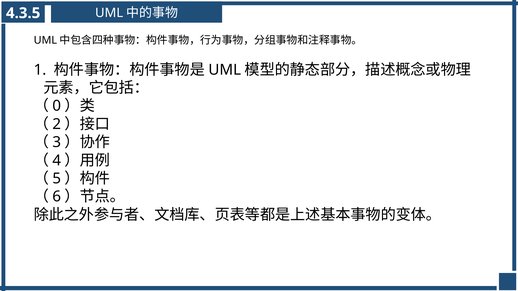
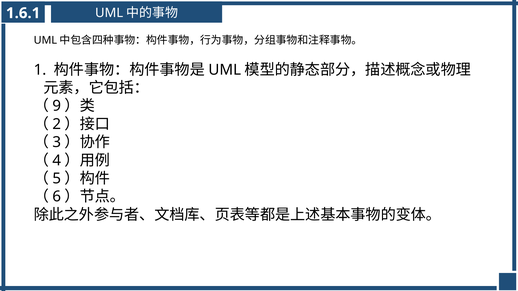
4.3.5: 4.3.5 -> 1.6.1 (23, 13)
0: 0 -> 9 (57, 106)
